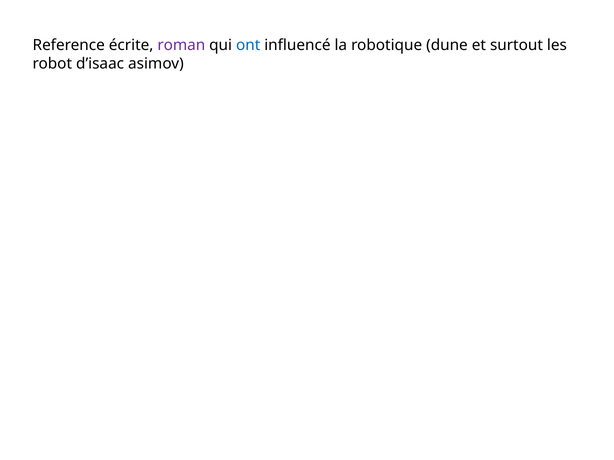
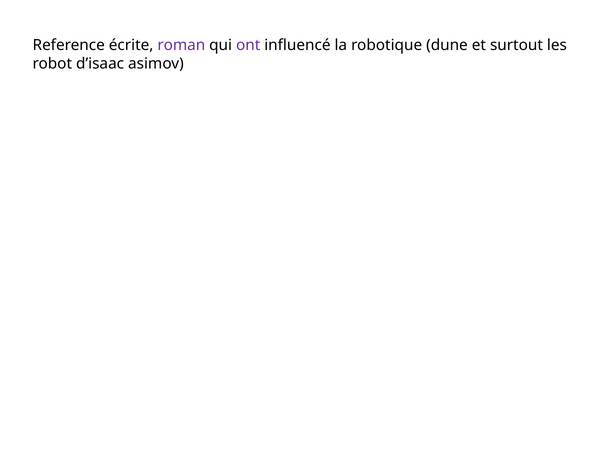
ont colour: blue -> purple (248, 45)
